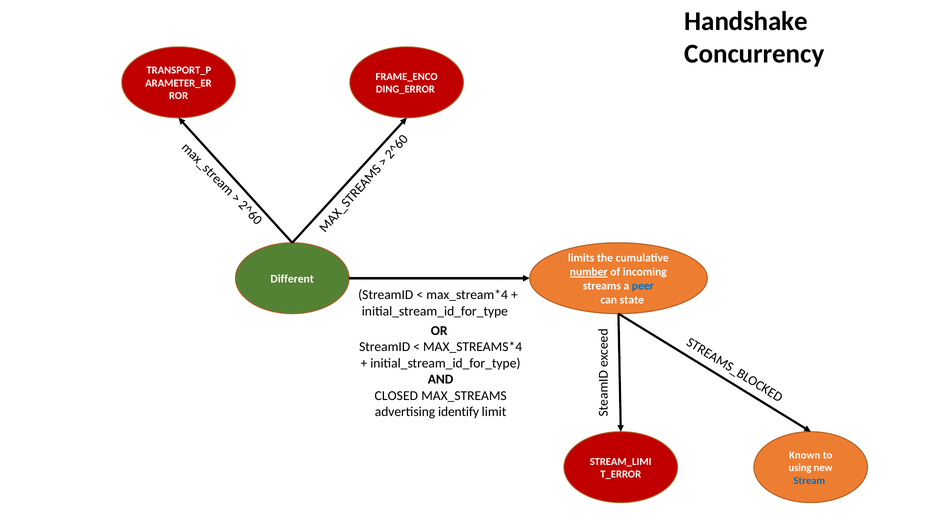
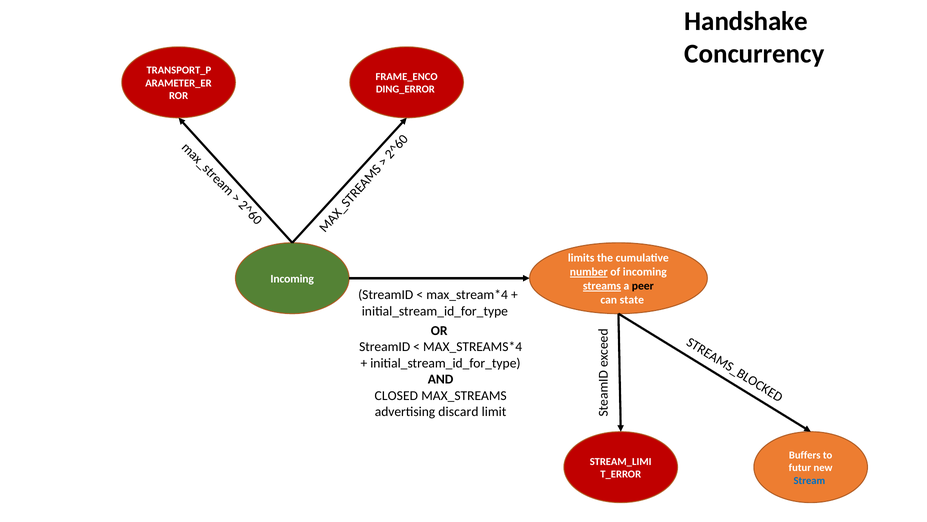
Different: Different -> Incoming (292, 279)
streams underline: none -> present (602, 286)
peer colour: blue -> black (643, 286)
identify: identify -> discard (458, 411)
Known: Known -> Buffers (805, 455)
using: using -> futur (800, 467)
